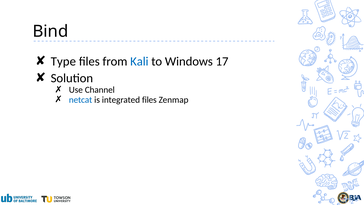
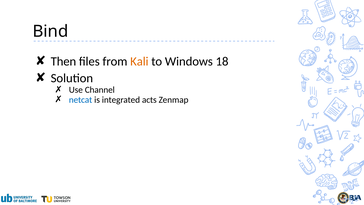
Type: Type -> Then (63, 61)
Kali colour: blue -> orange (139, 61)
17: 17 -> 18 (222, 61)
integrated files: files -> acts (149, 100)
